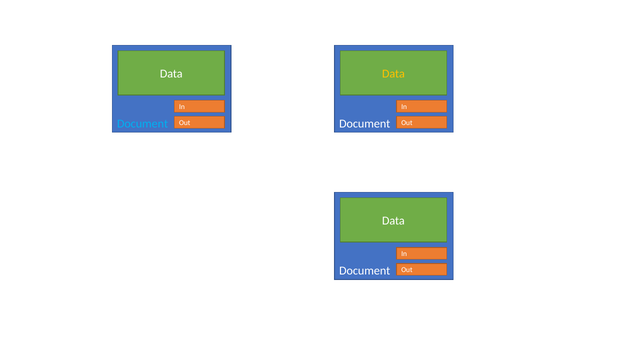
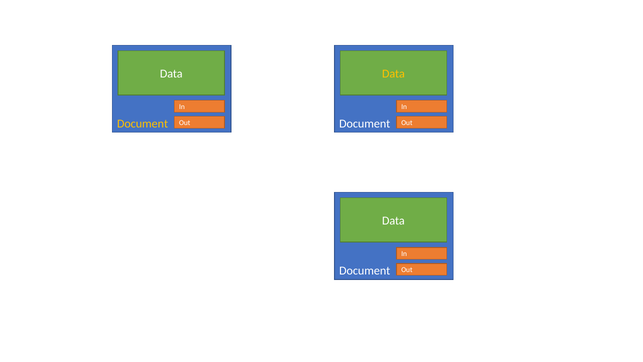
Document colour: light blue -> yellow (143, 124)
